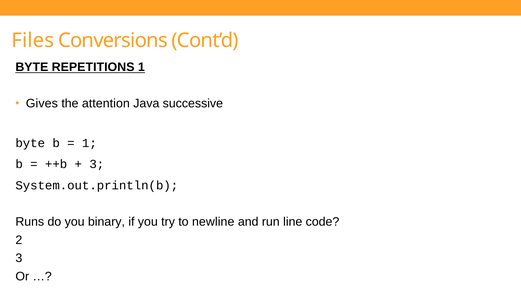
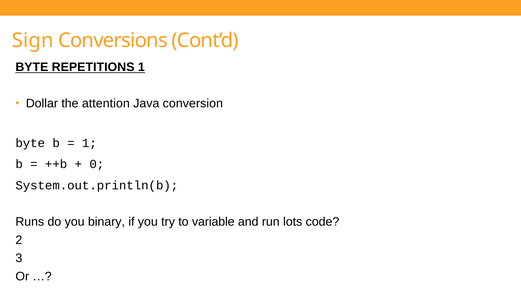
Files: Files -> Sign (33, 41)
Gives: Gives -> Dollar (42, 104)
successive: successive -> conversion (193, 104)
3: 3 -> 0 (97, 164)
newline: newline -> variable (213, 222)
line: line -> lots (293, 222)
